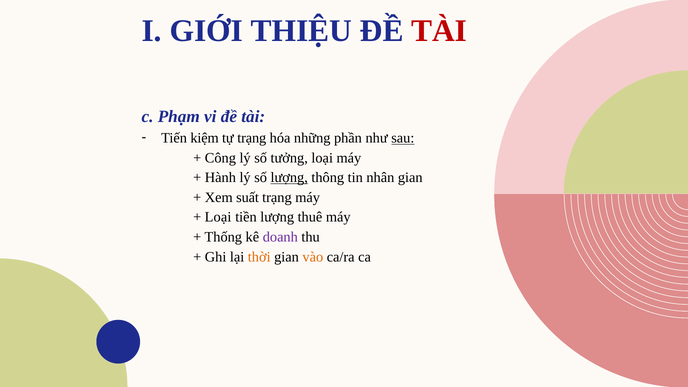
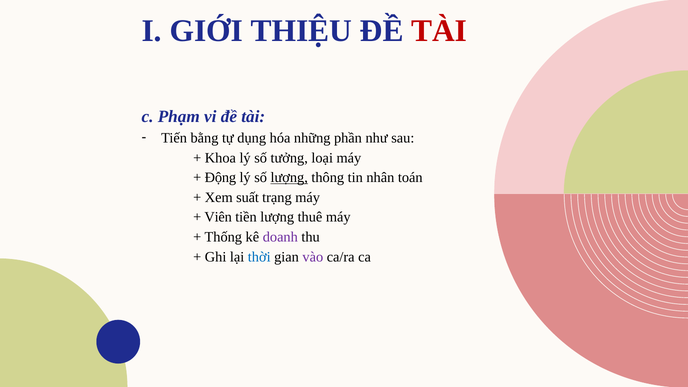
kiệm: kiệm -> bằng (204, 138)
tự trạng: trạng -> dụng (252, 138)
sau underline: present -> none (403, 138)
Công: Công -> Khoa (220, 158)
Hành: Hành -> Động (220, 178)
nhân gian: gian -> toán (410, 178)
Loại: Loại -> Viên (218, 217)
thời colour: orange -> blue (259, 257)
vào colour: orange -> purple (313, 257)
